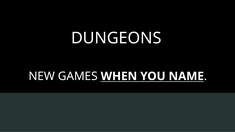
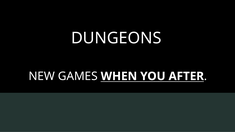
NAME: NAME -> AFTER (186, 76)
